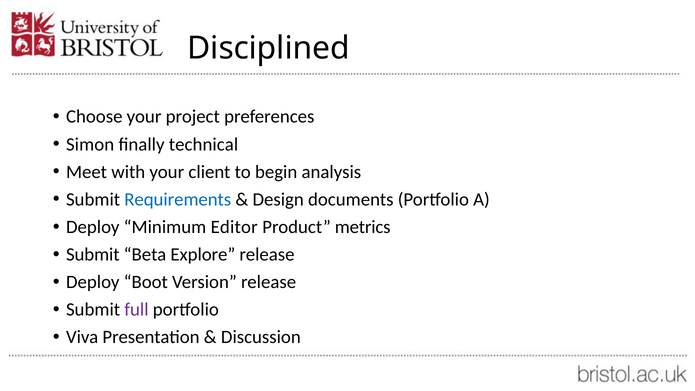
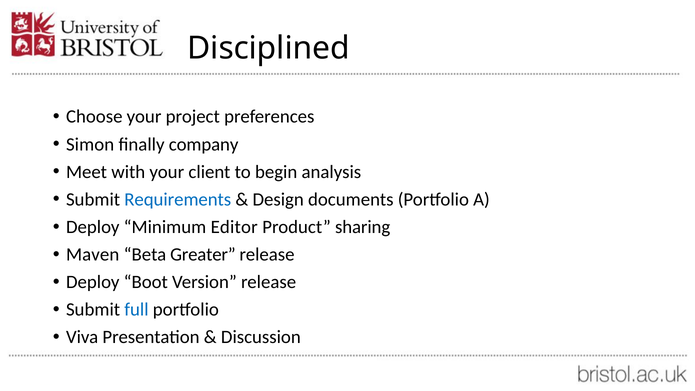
technical: technical -> company (204, 144)
metrics: metrics -> sharing (363, 227)
Submit: Submit -> Maven (93, 255)
Explore: Explore -> Greater (203, 255)
full colour: purple -> blue (136, 310)
